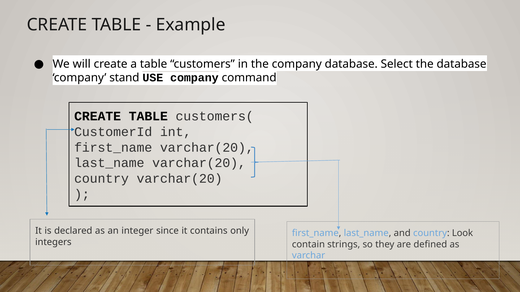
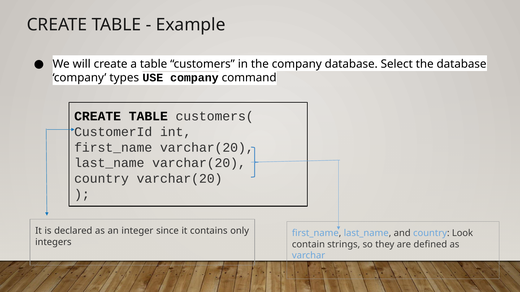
stand: stand -> types (124, 78)
